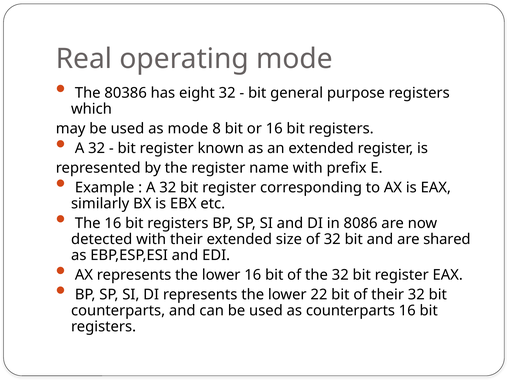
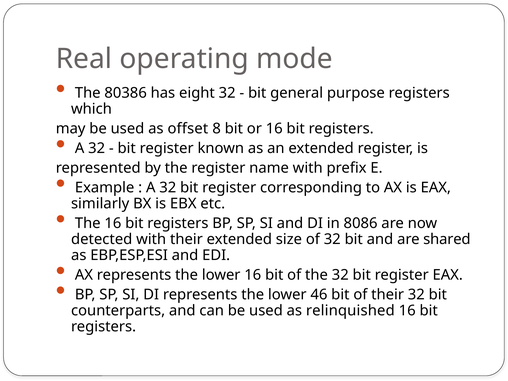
as mode: mode -> offset (188, 129)
22: 22 -> 46 (319, 295)
as counterparts: counterparts -> relinquished (350, 311)
